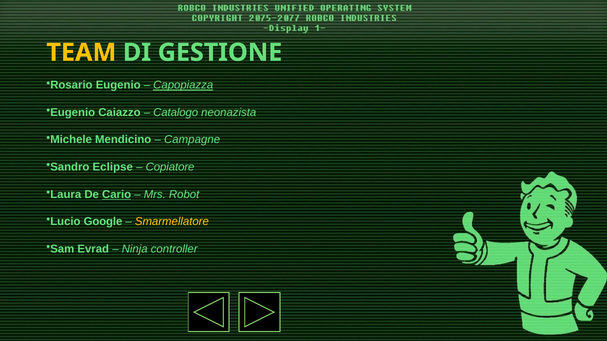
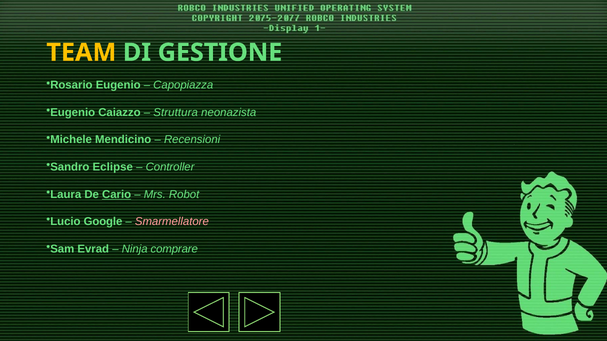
Capopiazza underline: present -> none (183, 85)
Catalogo: Catalogo -> Struttura (176, 113)
Campagne: Campagne -> Recensioni (192, 140)
Copiatore: Copiatore -> Controller (170, 167)
Smarmellatore colour: yellow -> pink (172, 222)
controller: controller -> comprare (174, 249)
